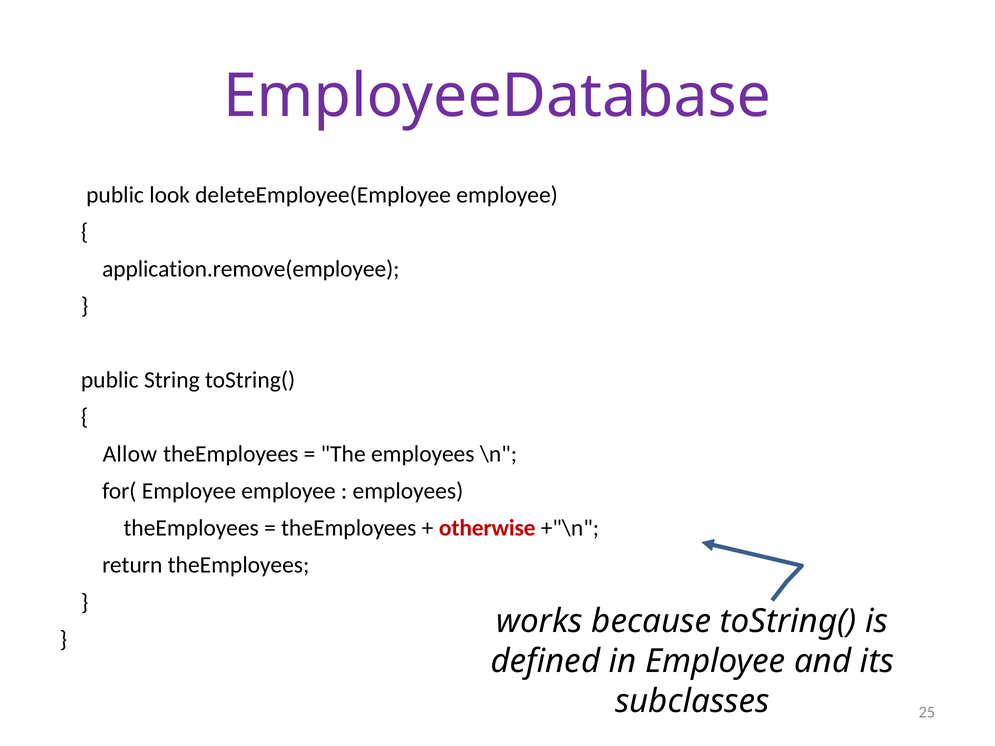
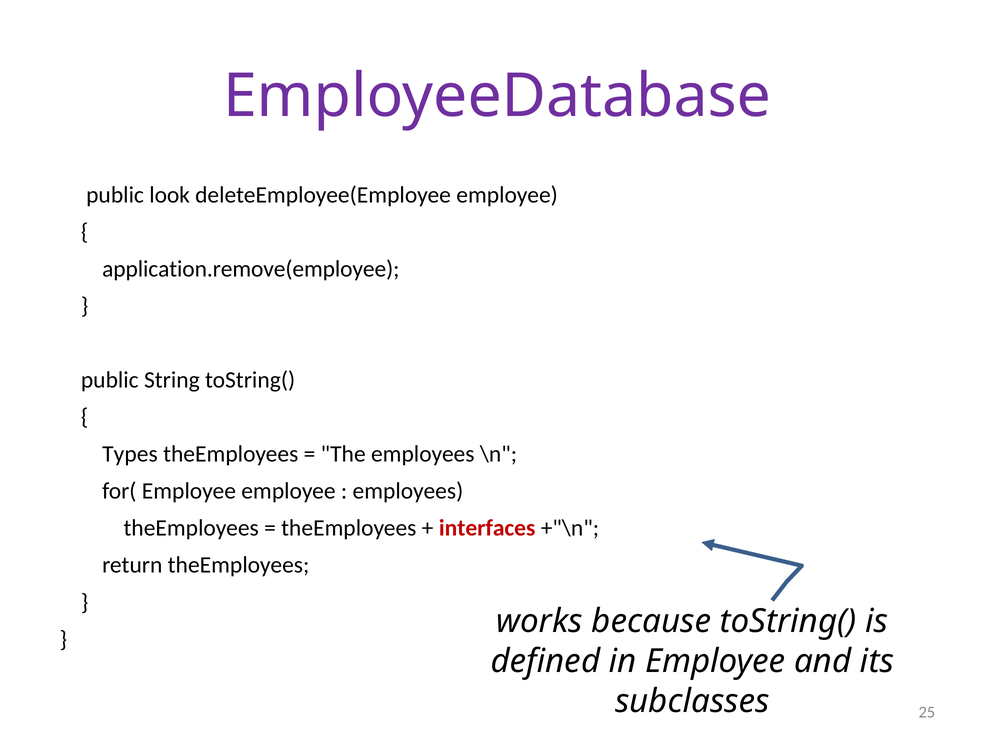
Allow: Allow -> Types (130, 454)
otherwise: otherwise -> interfaces (487, 528)
